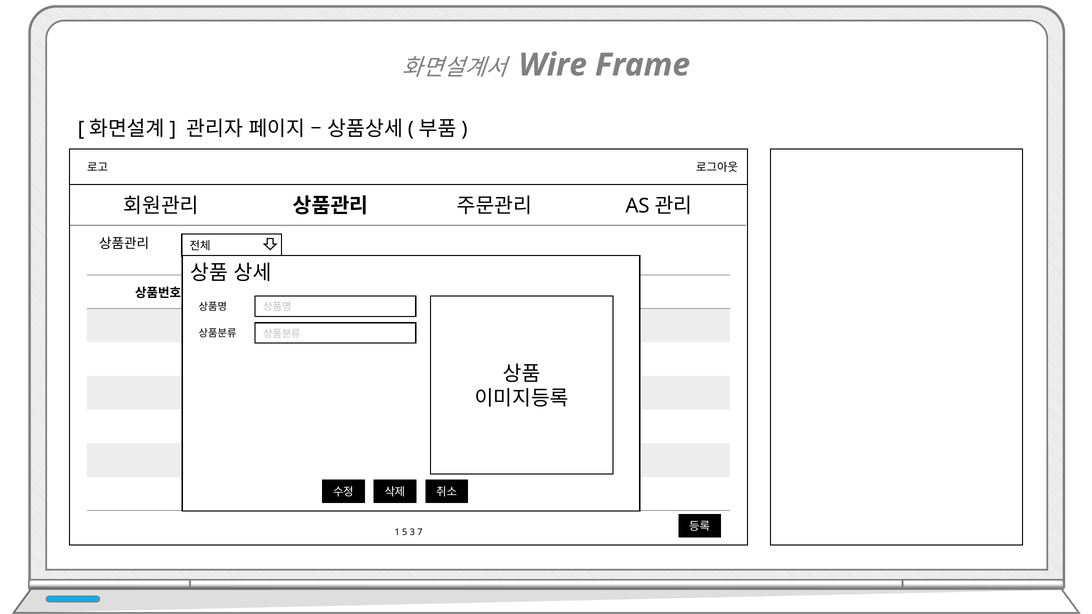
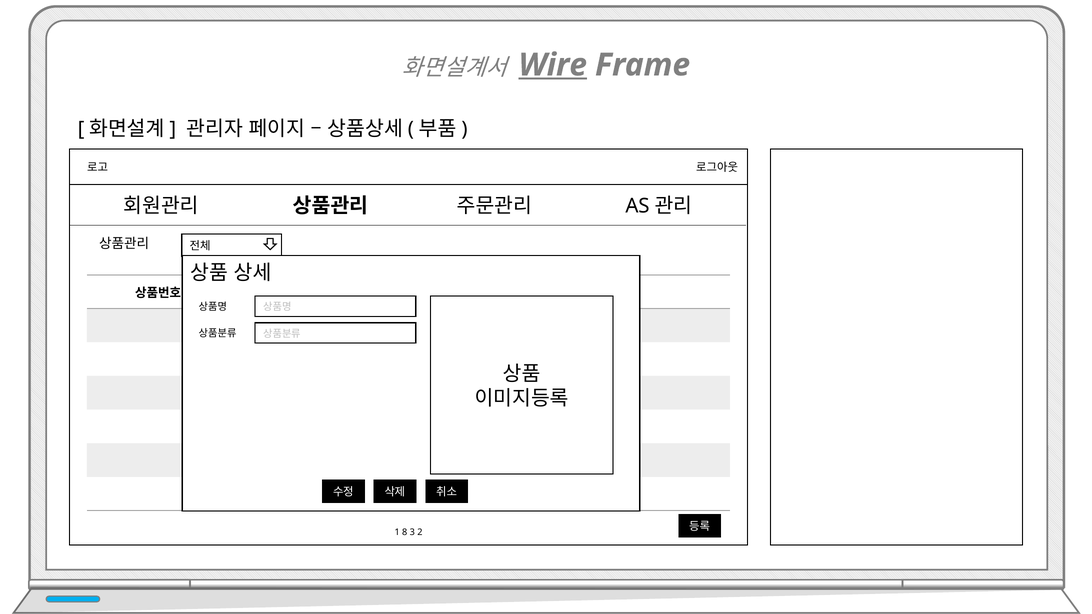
Wire underline: none -> present (553, 65)
5: 5 -> 8 (405, 532)
7: 7 -> 2 (420, 532)
